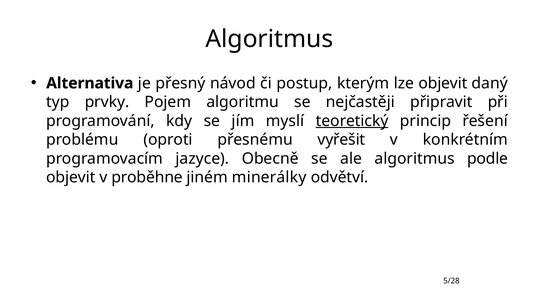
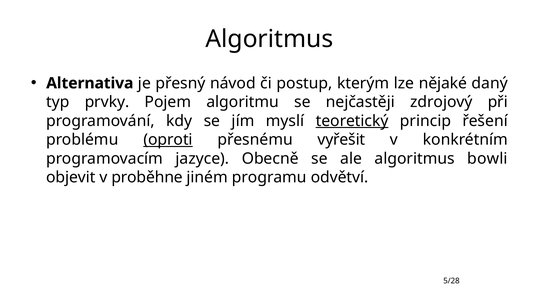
lze objevit: objevit -> nějaké (443, 83)
připravit: připravit -> zdrojový (441, 102)
oproti underline: none -> present (168, 140)
podle: podle -> bowli (487, 159)
minerálky: minerálky -> programu (269, 177)
